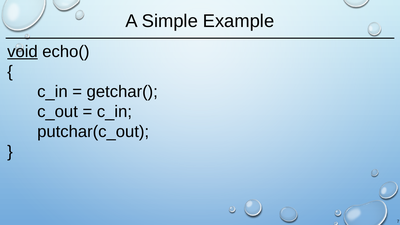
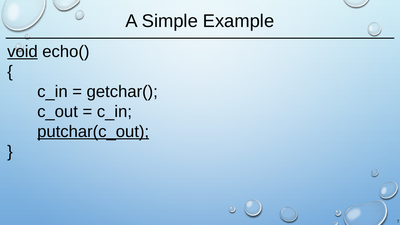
putchar(c_out underline: none -> present (93, 132)
